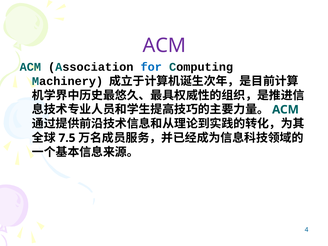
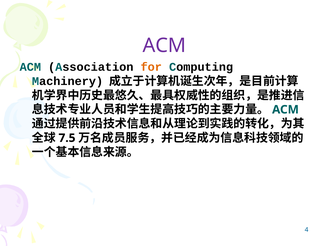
for colour: blue -> orange (151, 67)
